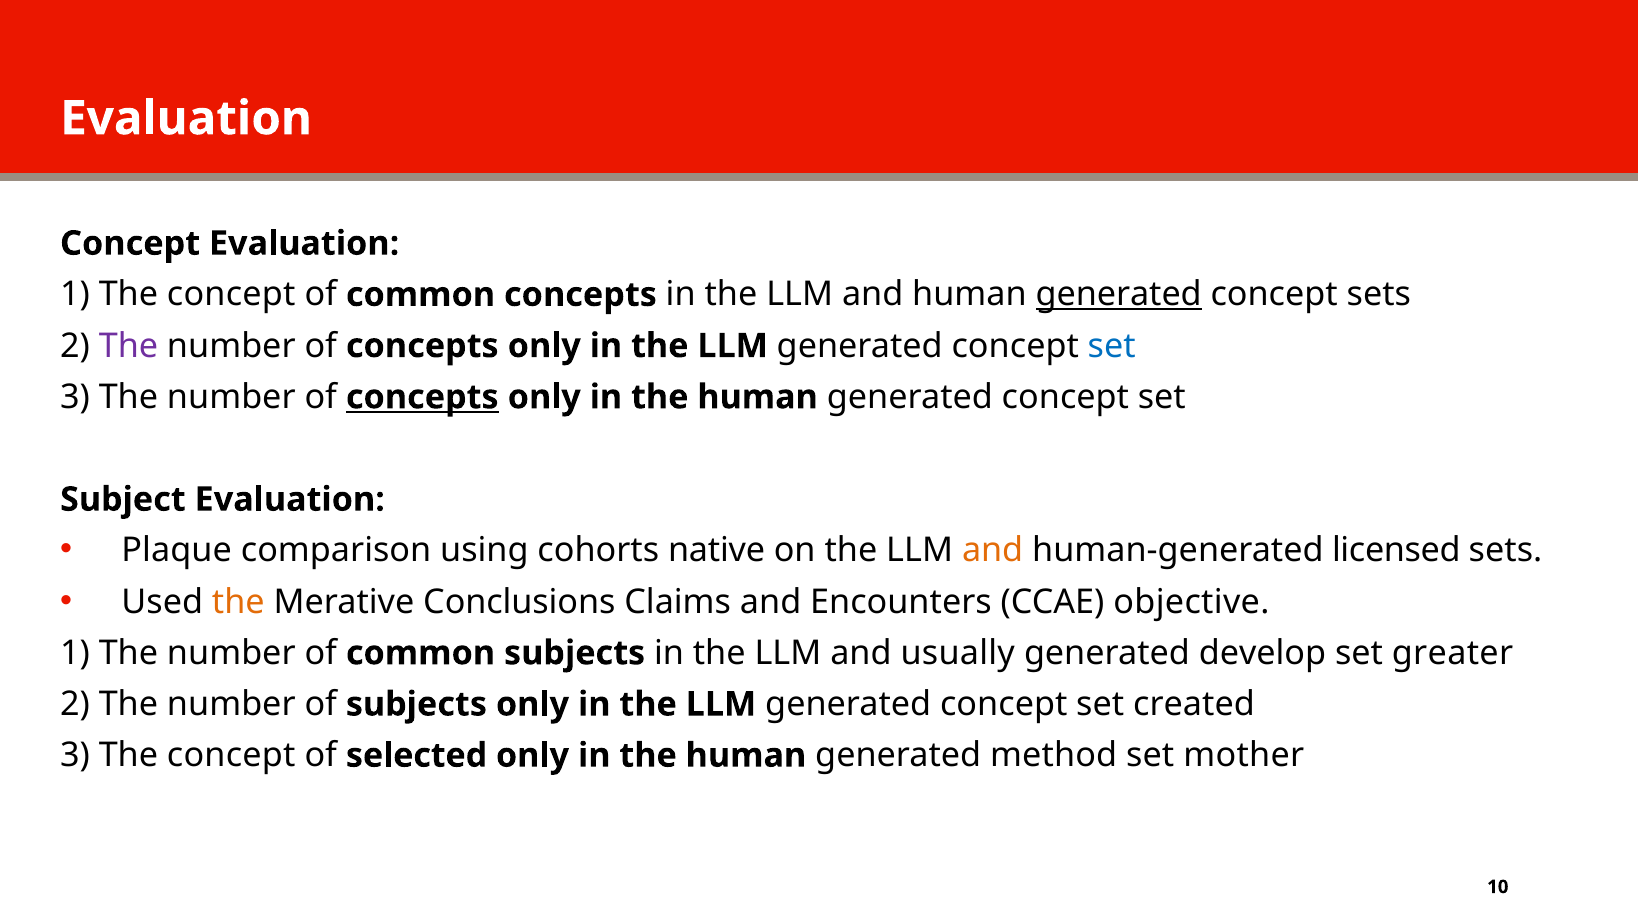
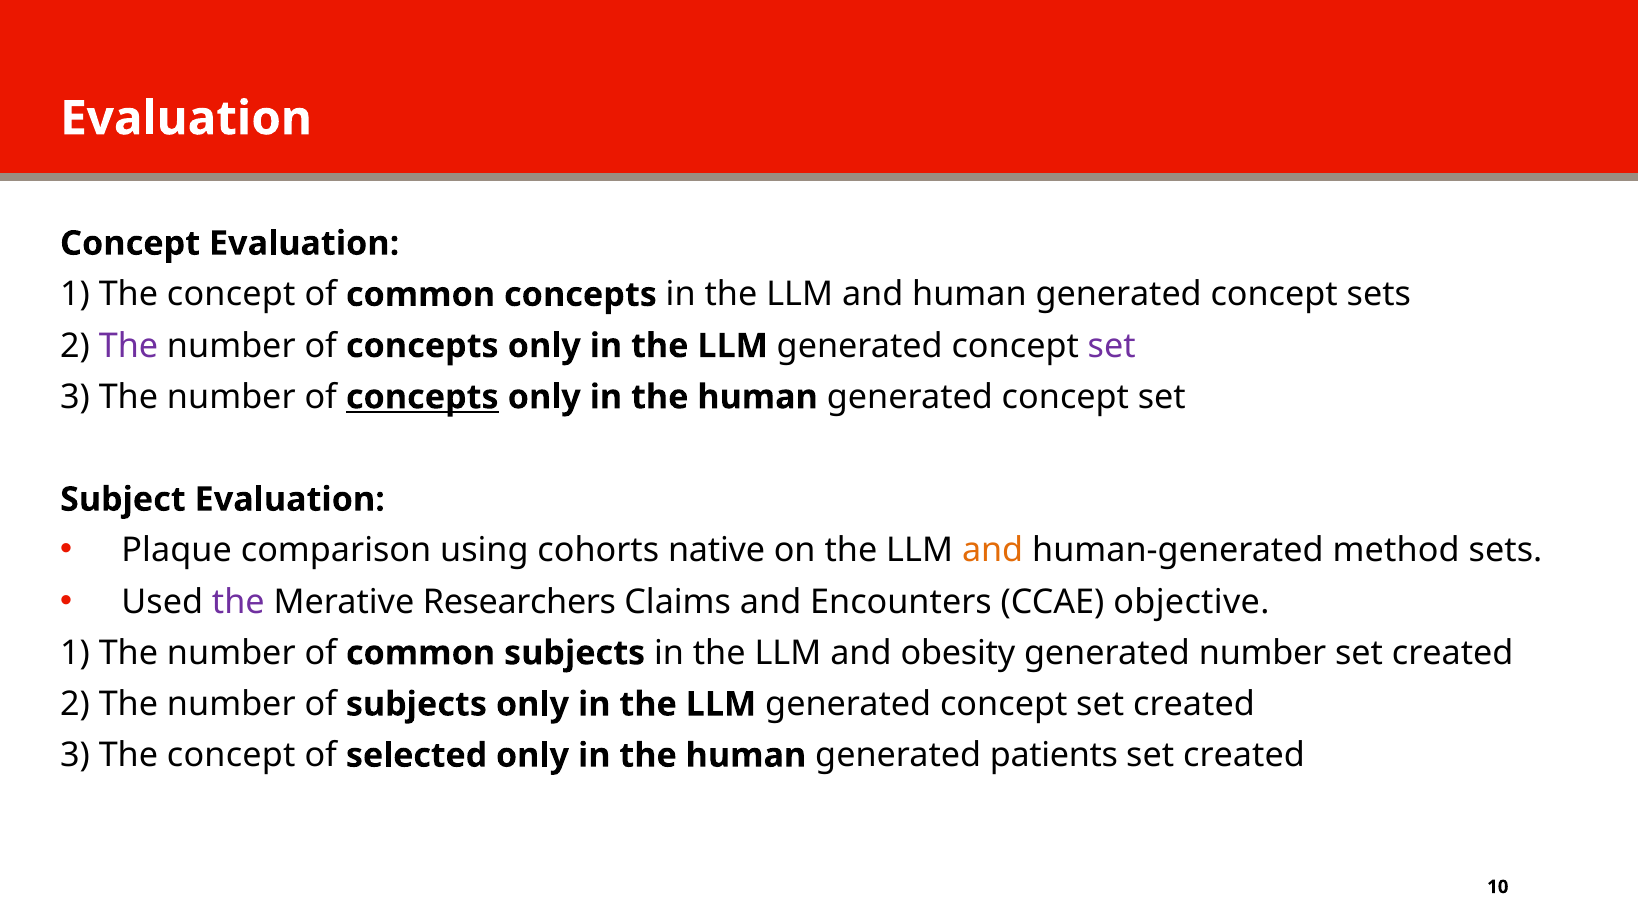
generated underline: present -> none (1119, 295)
set colour: blue -> purple (1112, 346)
licensed: licensed -> method (1396, 551)
the colour: orange -> purple (238, 602)
Conclusions: Conclusions -> Researchers (519, 602)
usually: usually -> obesity (958, 653)
generated develop: develop -> number (1263, 653)
greater: greater -> created (1453, 653)
method: method -> patients (1054, 756)
mother: mother -> created (1244, 756)
